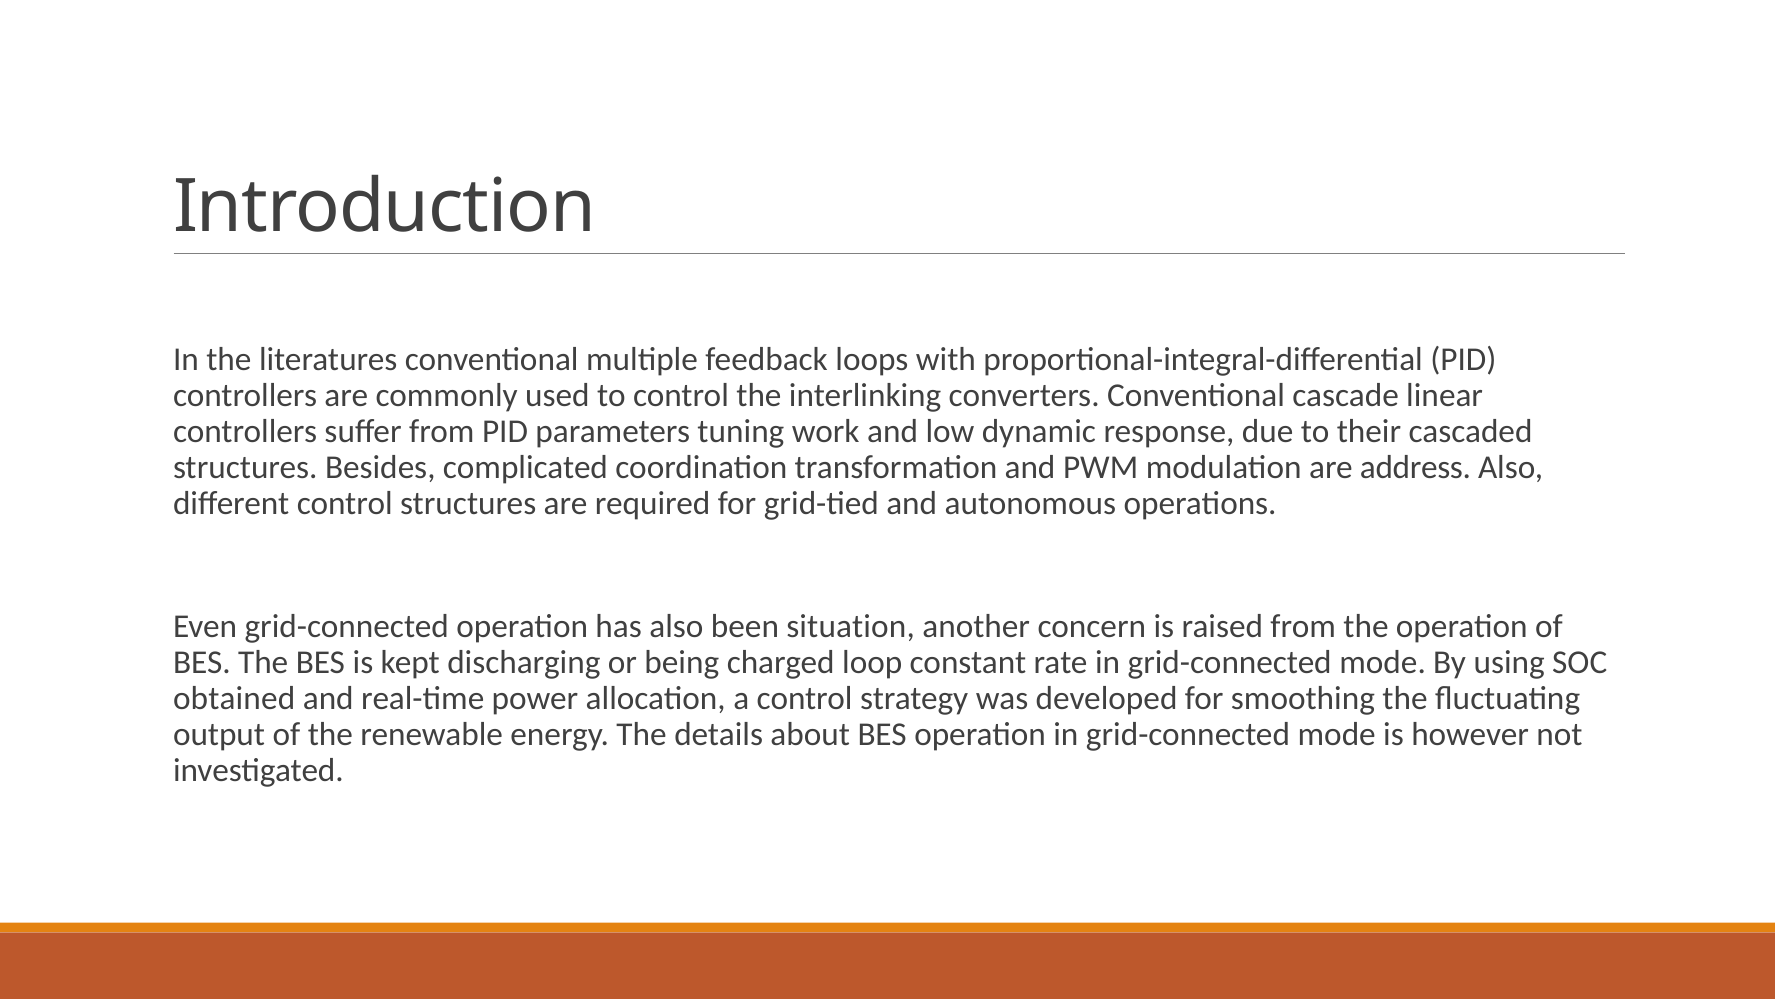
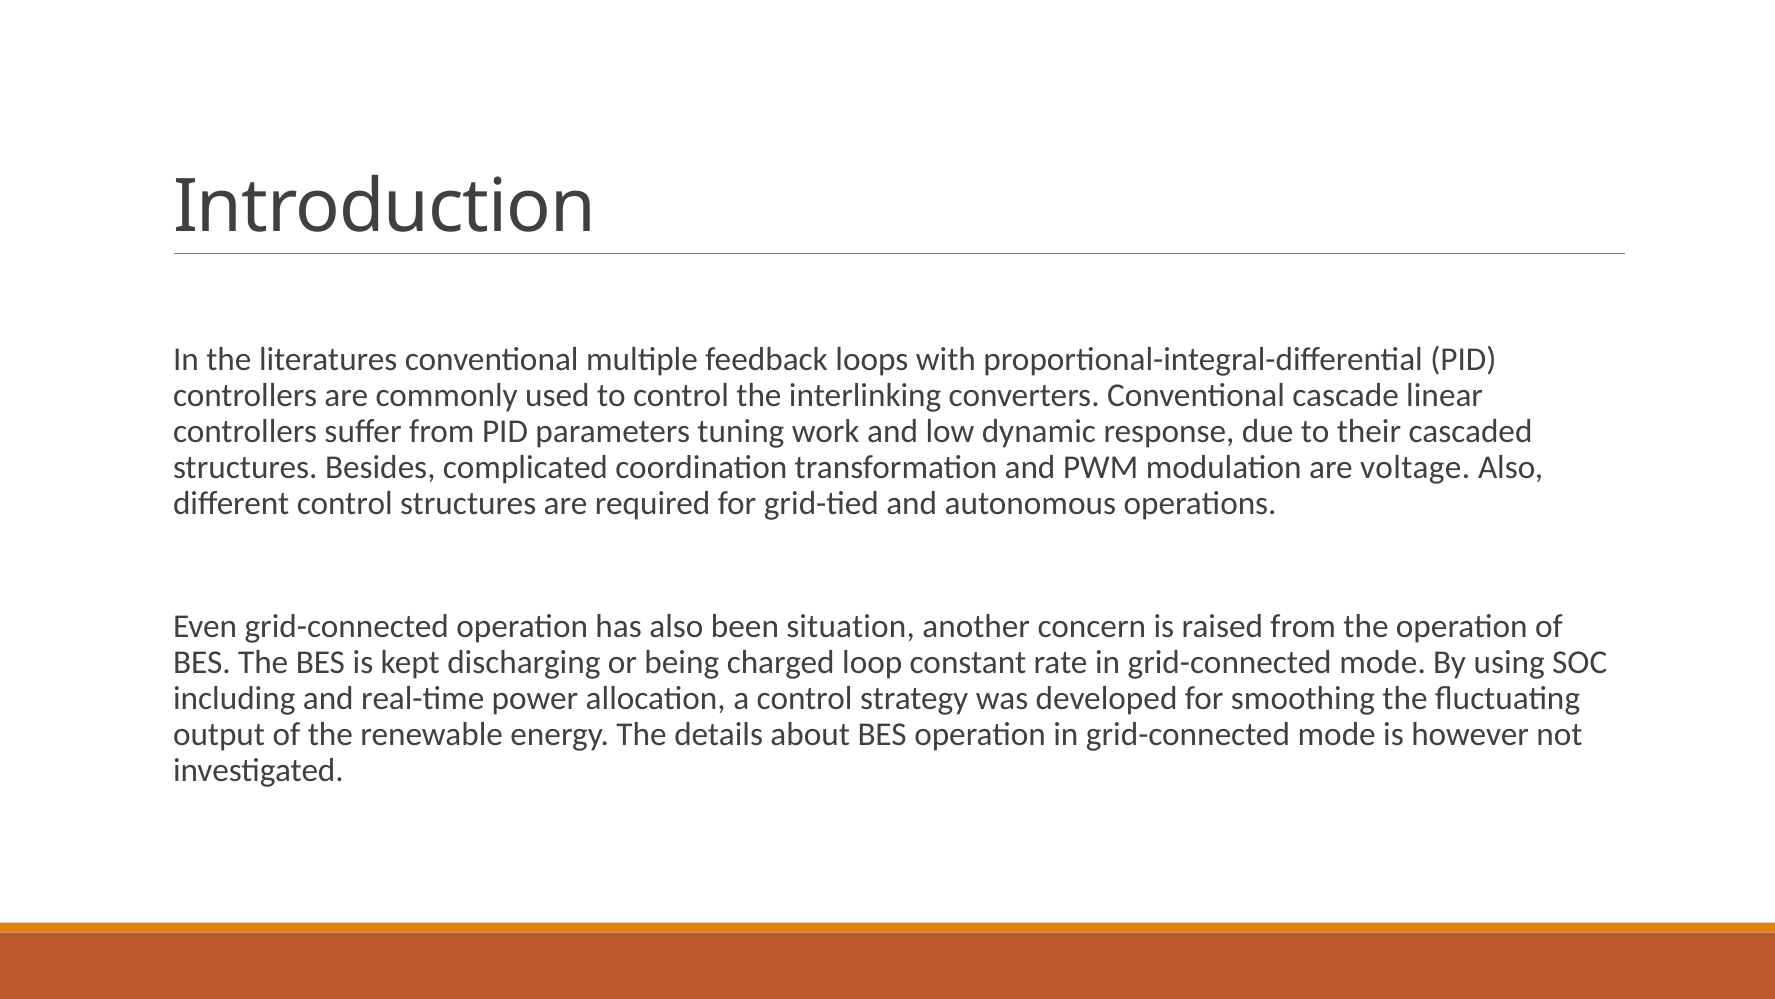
address: address -> voltage (1415, 467)
obtained: obtained -> including (234, 698)
